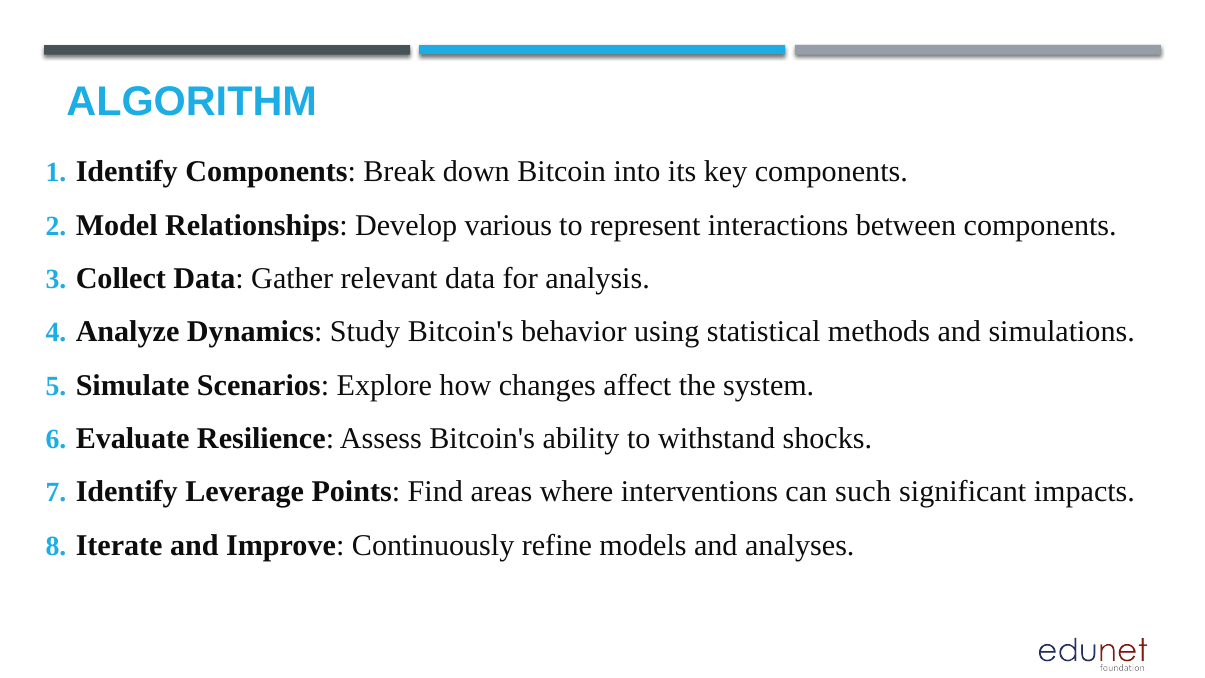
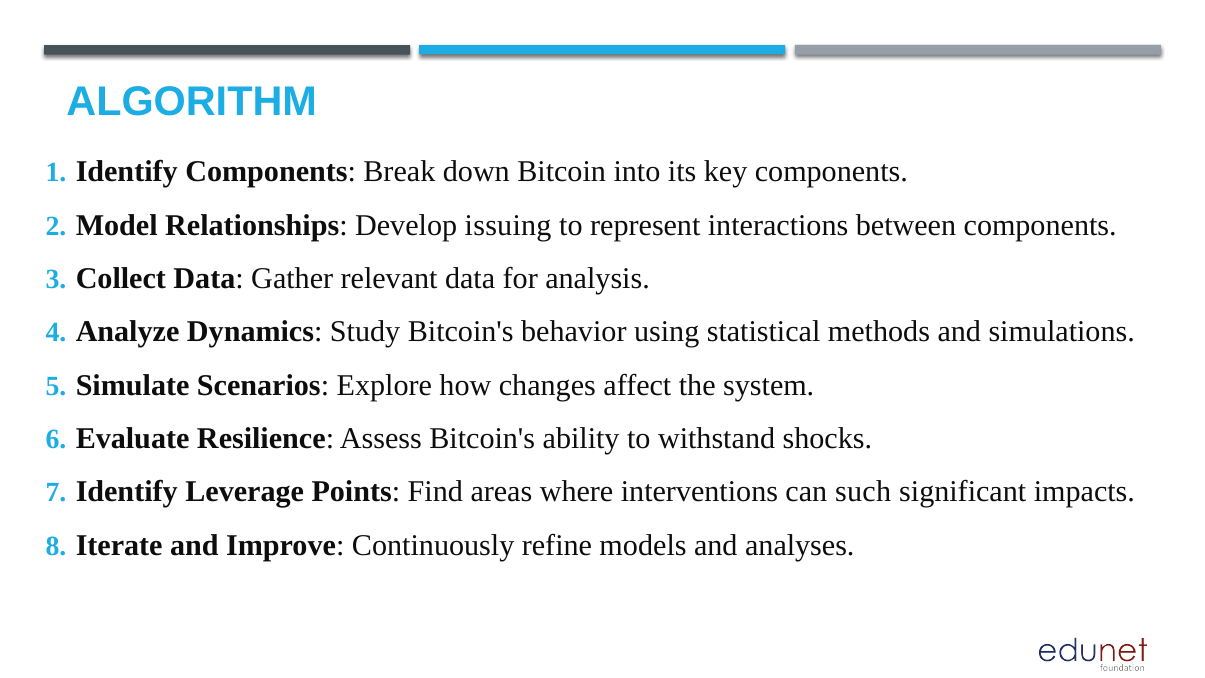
various: various -> issuing (508, 225)
